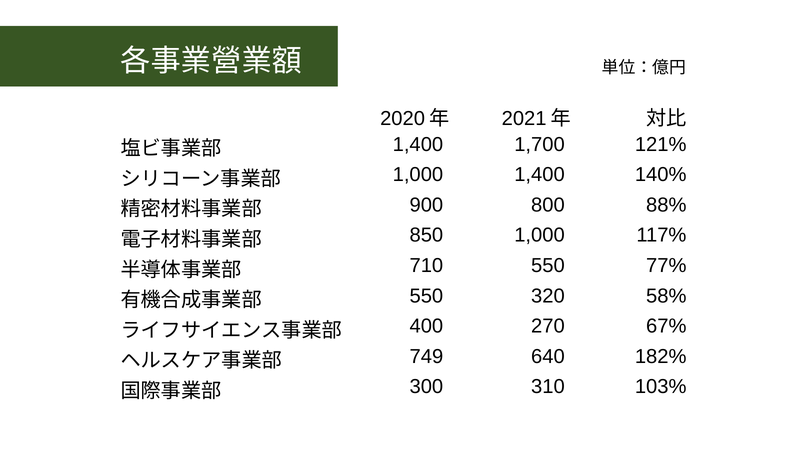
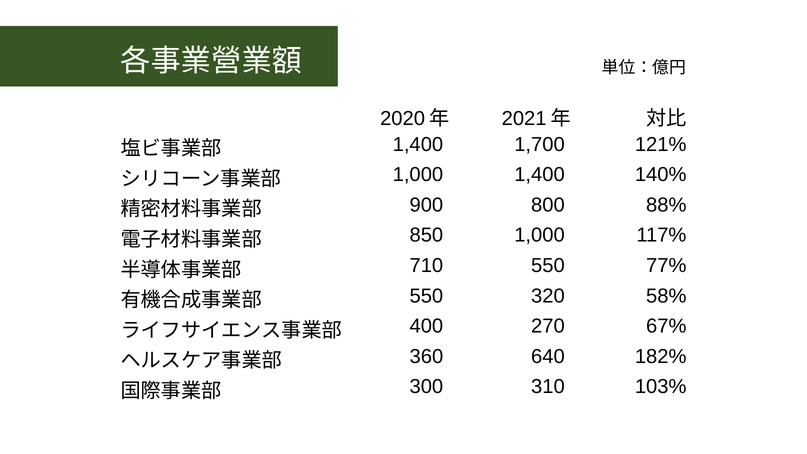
749: 749 -> 360 (426, 356)
